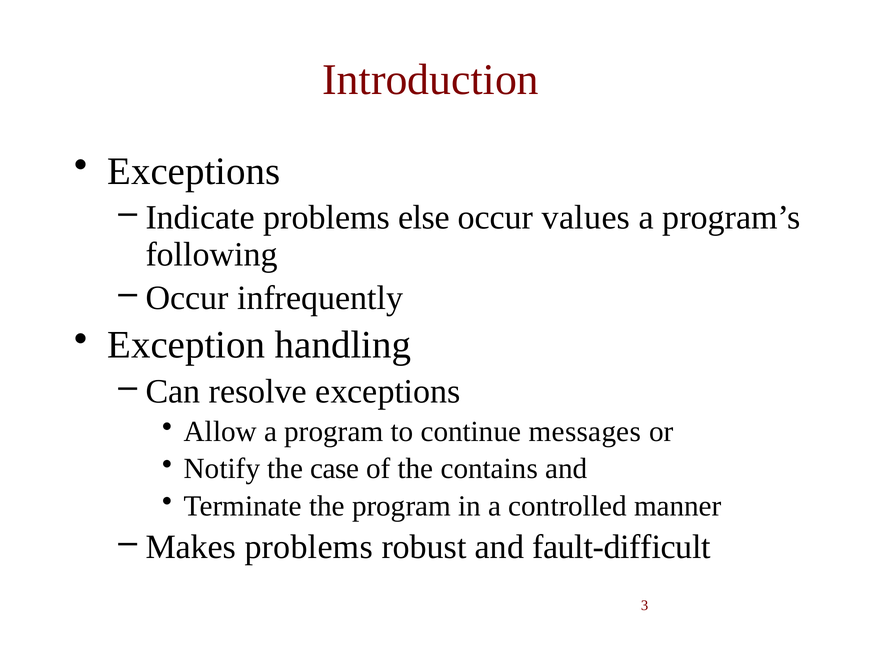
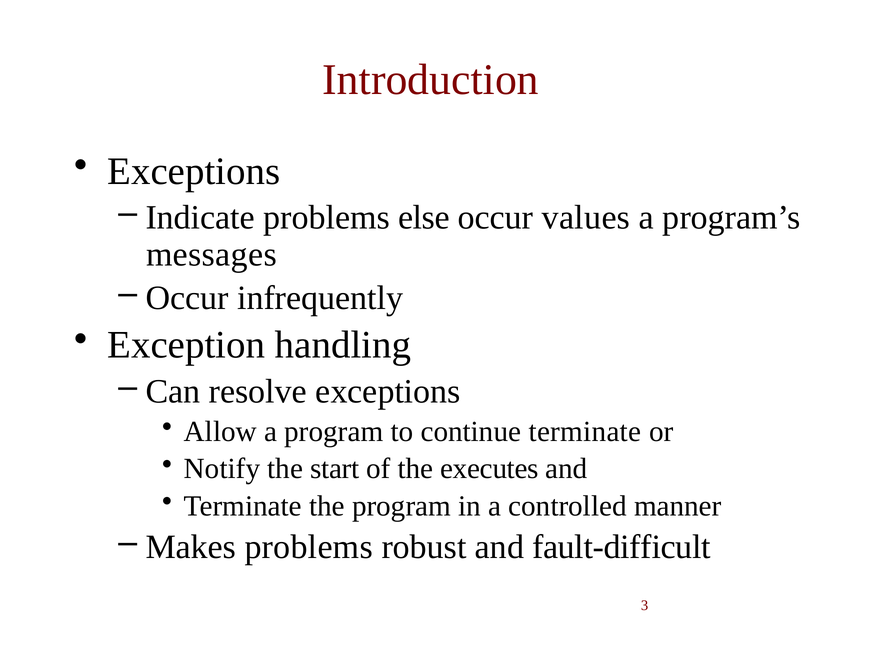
following: following -> messages (211, 254)
continue messages: messages -> terminate (585, 431)
case: case -> start (335, 469)
contains: contains -> executes (489, 469)
